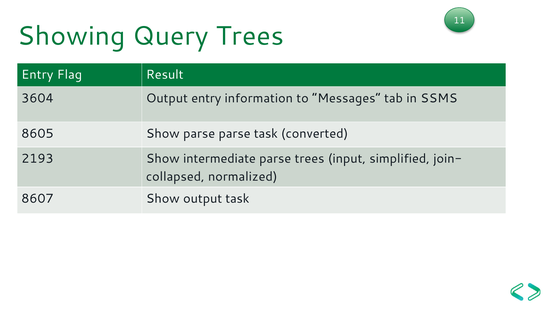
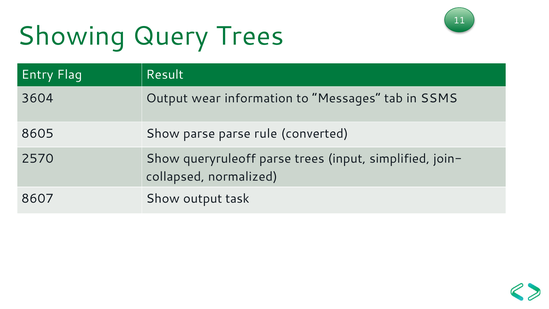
Output entry: entry -> wear (206, 98)
parse task: task -> rule (266, 133)
2193: 2193 -> 2570 (37, 159)
intermediate: intermediate -> queryruleoff (219, 159)
